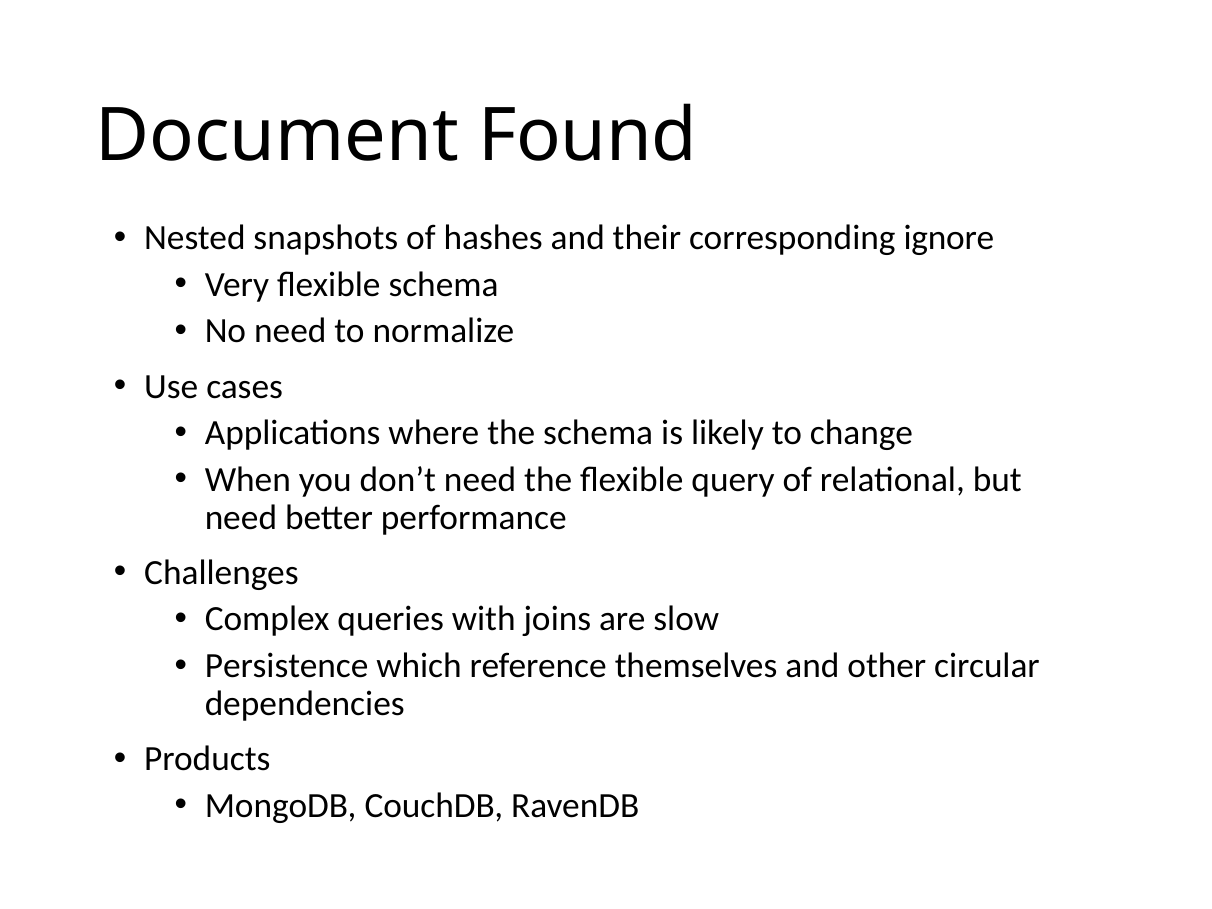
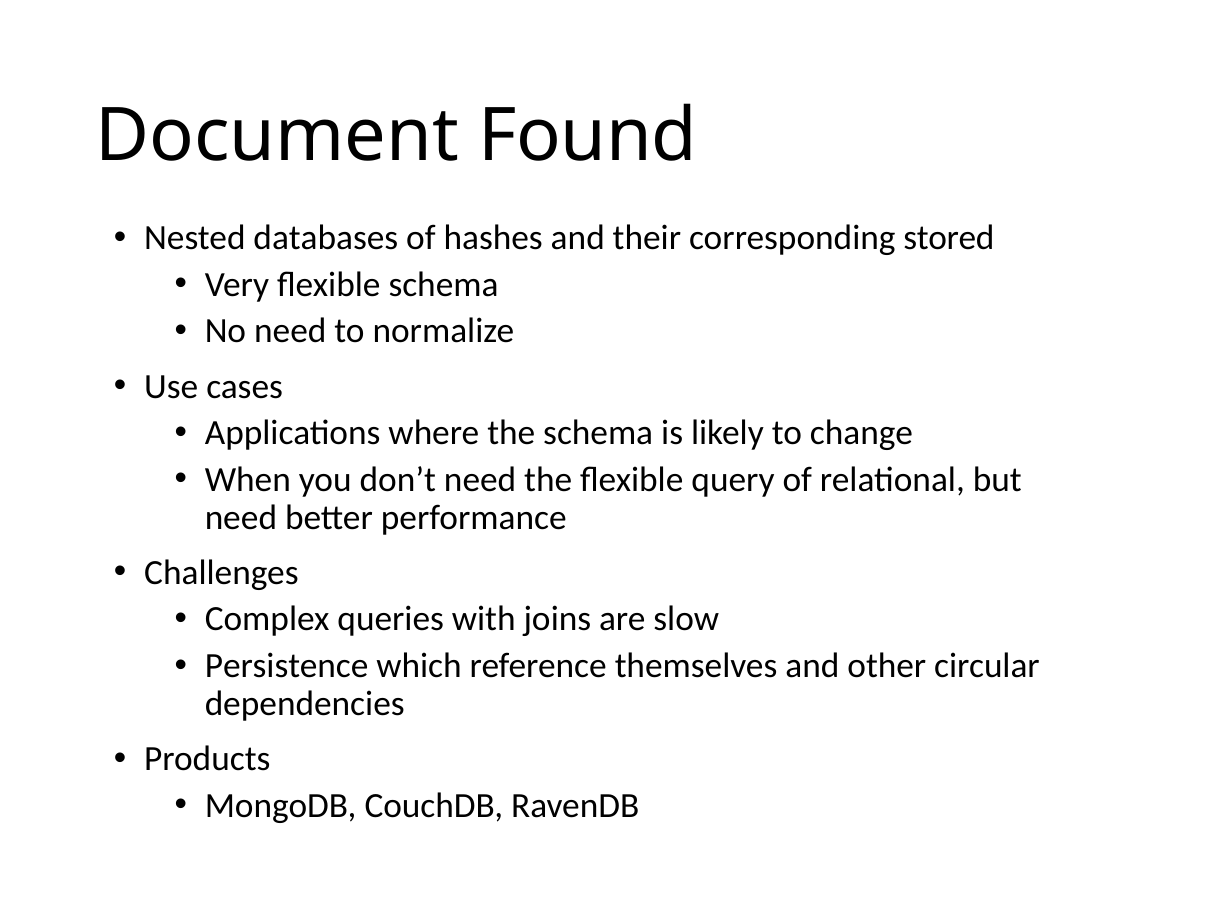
snapshots: snapshots -> databases (326, 238)
ignore: ignore -> stored (949, 238)
